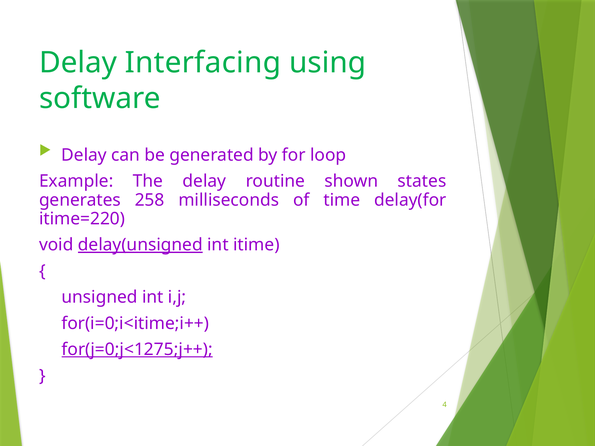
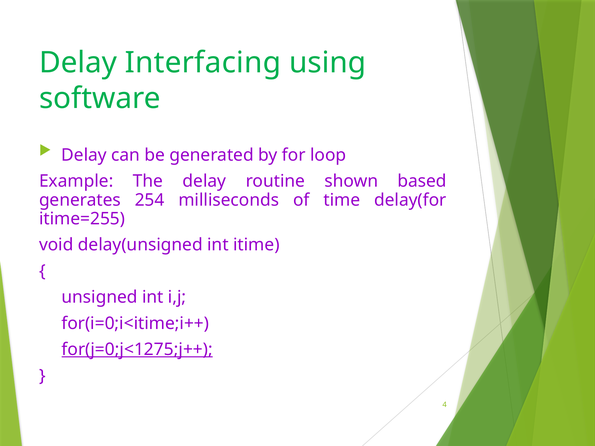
states: states -> based (422, 181)
258: 258 -> 254 (150, 200)
itime=220: itime=220 -> itime=255 (82, 219)
delay(unsigned underline: present -> none (140, 245)
